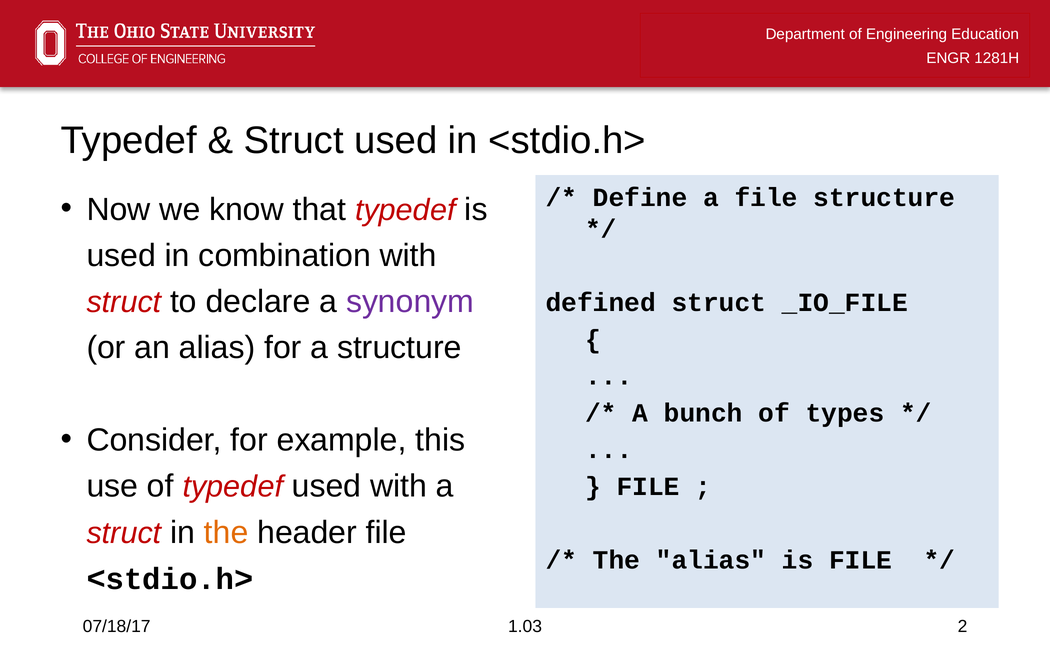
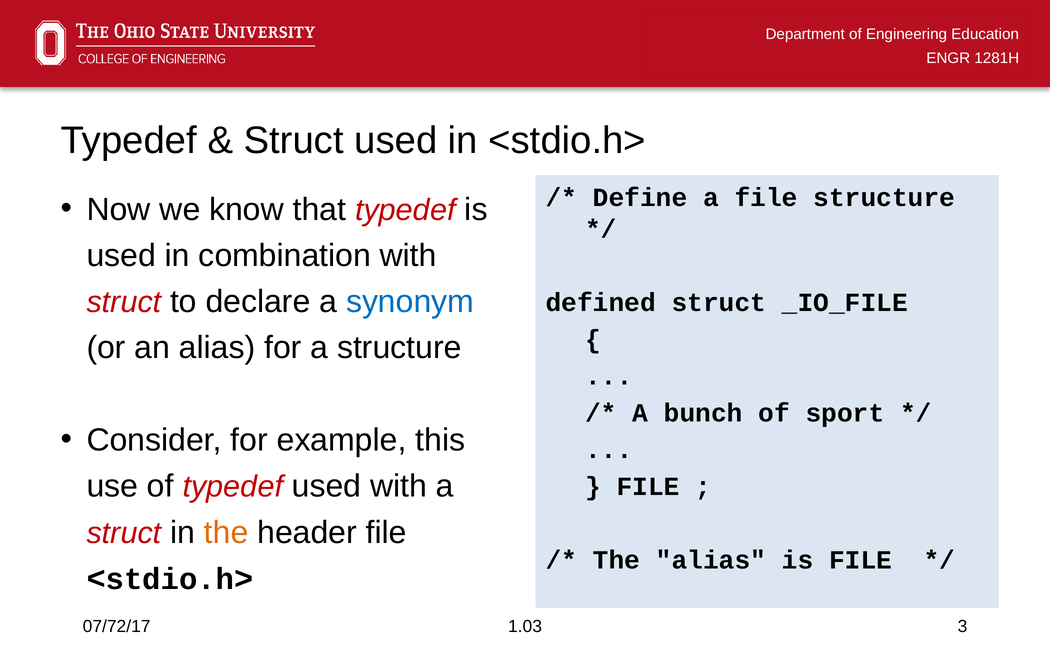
synonym colour: purple -> blue (410, 302)
types: types -> sport (845, 413)
07/18/17: 07/18/17 -> 07/72/17 (117, 627)
2: 2 -> 3 (963, 627)
